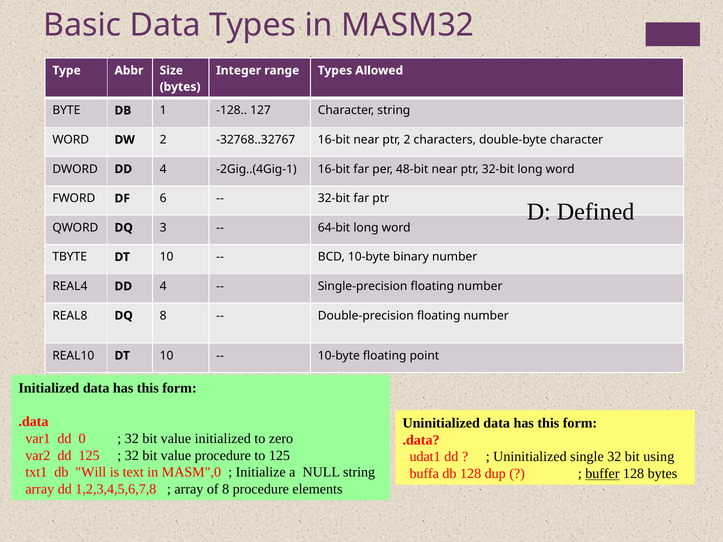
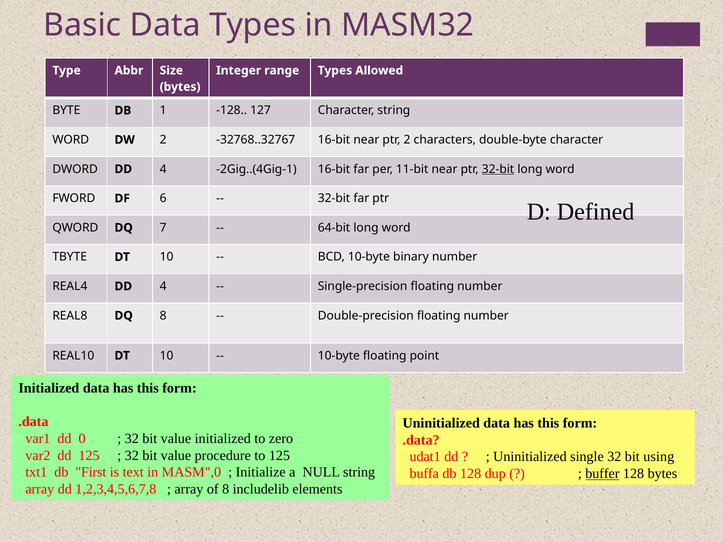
48-bit: 48-bit -> 11-bit (412, 169)
32-bit underline: none -> present (498, 169)
3: 3 -> 7 (163, 228)
Will: Will -> First (91, 472)
8 procedure: procedure -> includelib (261, 489)
